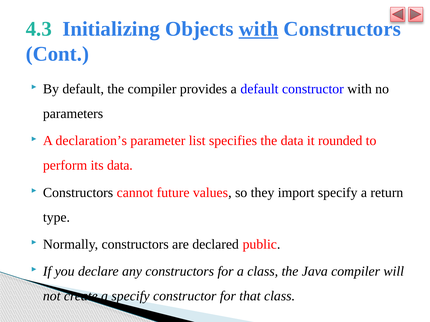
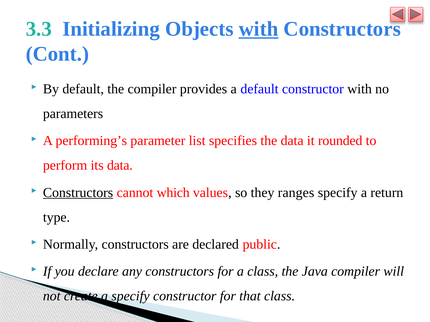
4.3: 4.3 -> 3.3 (39, 29)
declaration’s: declaration’s -> performing’s (91, 141)
Constructors underline: none -> present (78, 193)
future: future -> which (173, 193)
import: import -> ranges (296, 193)
